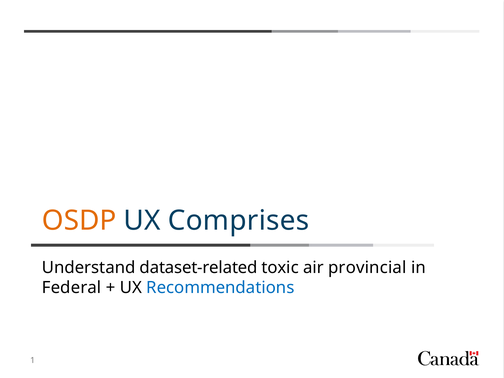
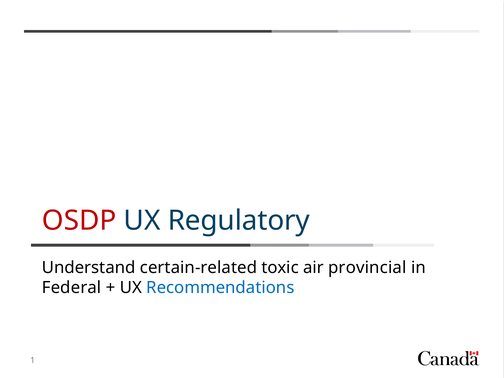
OSDP colour: orange -> red (79, 221)
Comprises: Comprises -> Regulatory (239, 221)
dataset-related: dataset-related -> certain-related (198, 268)
